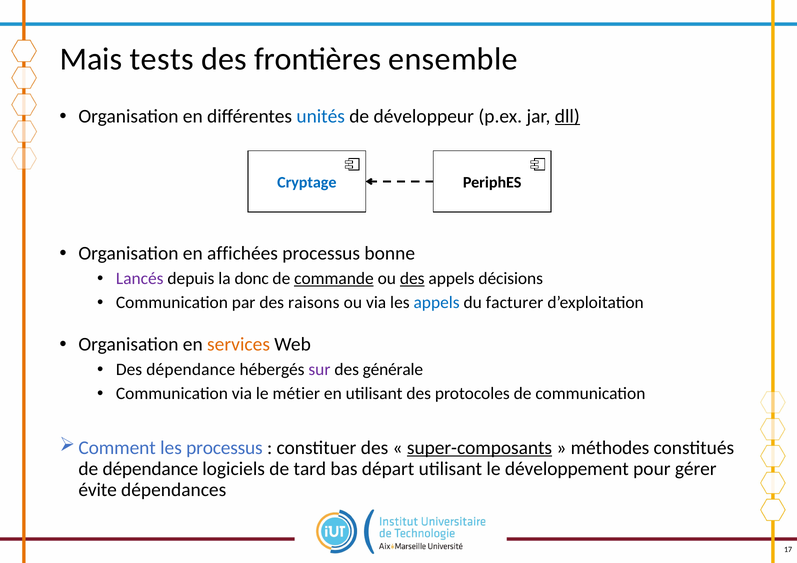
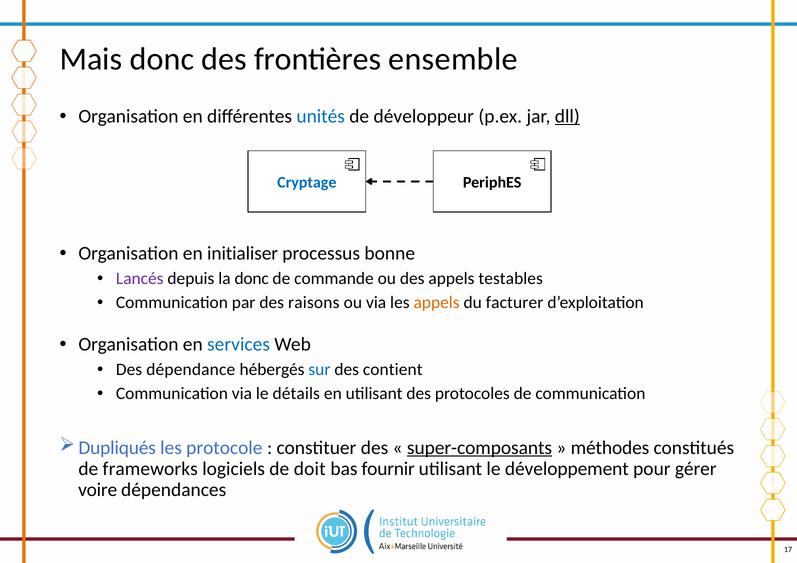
Mais tests: tests -> donc (162, 59)
affichées: affichées -> initialiser (243, 254)
commande underline: present -> none (334, 279)
des underline: present -> none (412, 279)
décisions: décisions -> testables (511, 279)
appels colour: blue -> orange (437, 303)
services colour: orange -> blue (239, 345)
sur colour: purple -> blue (319, 370)
générale: générale -> contient (393, 370)
métier: métier -> détails (296, 394)
Comment: Comment -> Dupliqués (117, 448)
les processus: processus -> protocole (224, 448)
de dépendance: dépendance -> frameworks (150, 469)
tard: tard -> doit (310, 469)
départ: départ -> fournir (388, 469)
évite: évite -> voire (98, 490)
